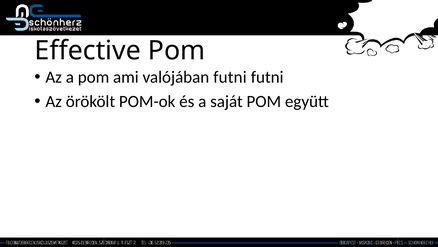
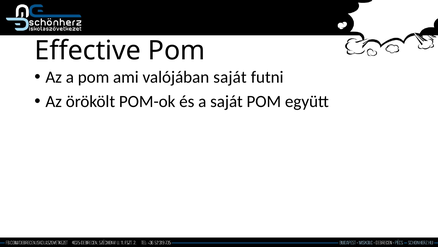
valójában futni: futni -> saját (230, 77)
